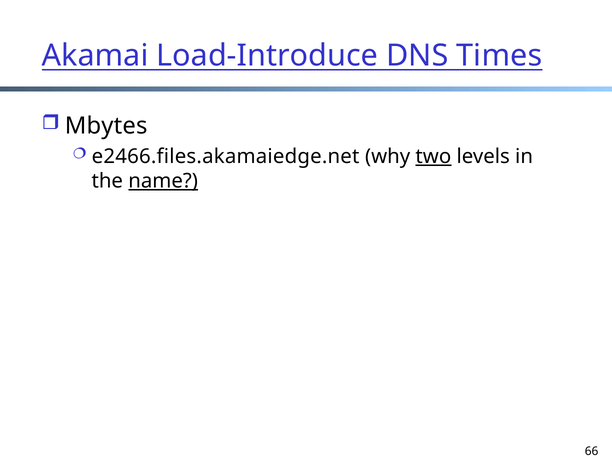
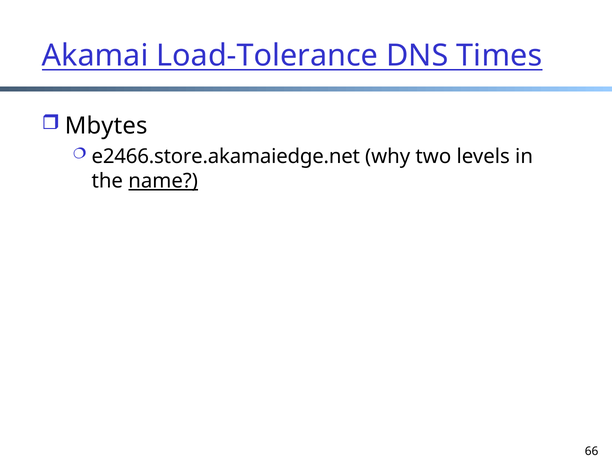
Load-Introduce: Load-Introduce -> Load-Tolerance (267, 56)
e2466.files.akamaiedge.net: e2466.files.akamaiedge.net -> e2466.store.akamaiedge.net (226, 156)
two underline: present -> none (433, 156)
